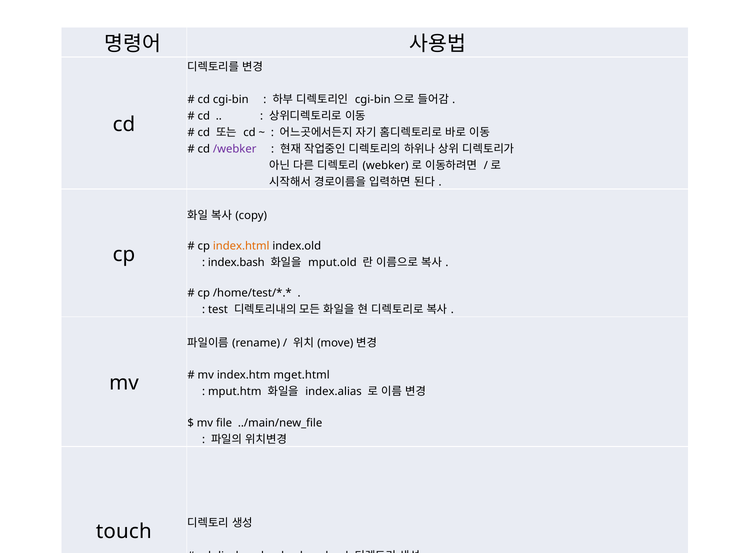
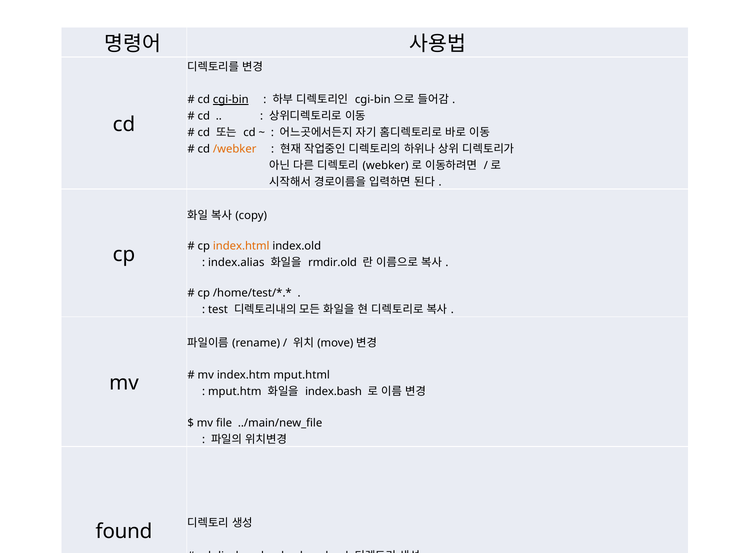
cgi-bin underline: none -> present (231, 100)
/webker colour: purple -> orange (235, 149)
index.bash: index.bash -> index.alias (236, 263)
mput.old: mput.old -> rmdir.old (333, 263)
mget.html: mget.html -> mput.html (302, 375)
index.alias: index.alias -> index.bash (334, 392)
touch: touch -> found (124, 532)
